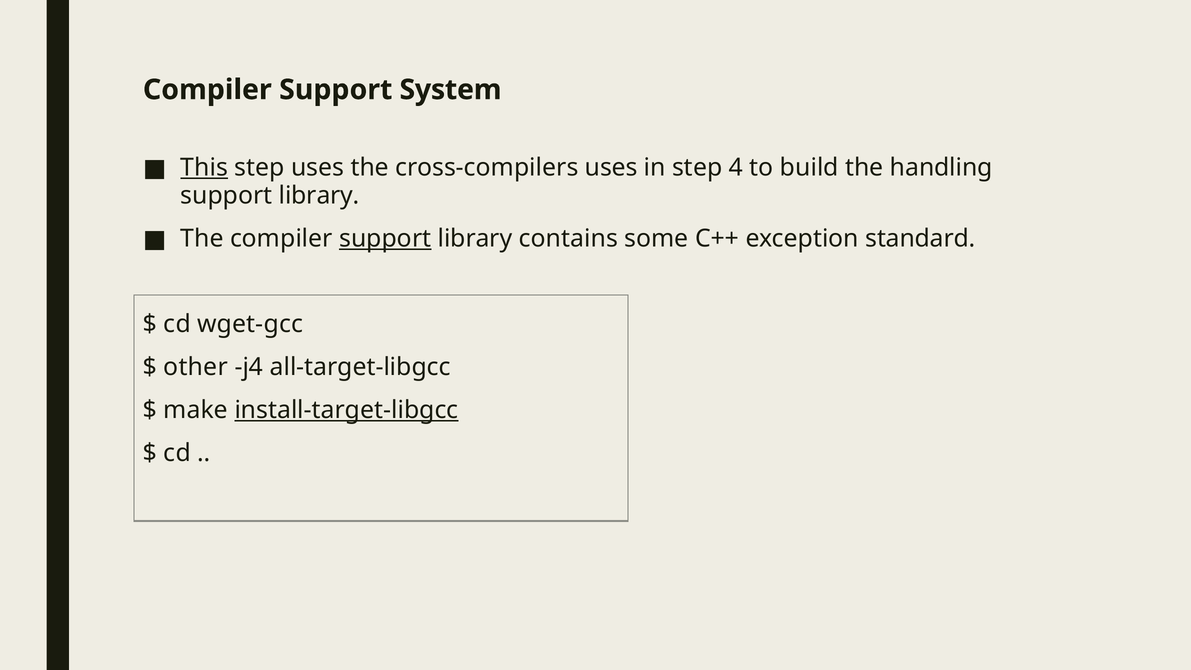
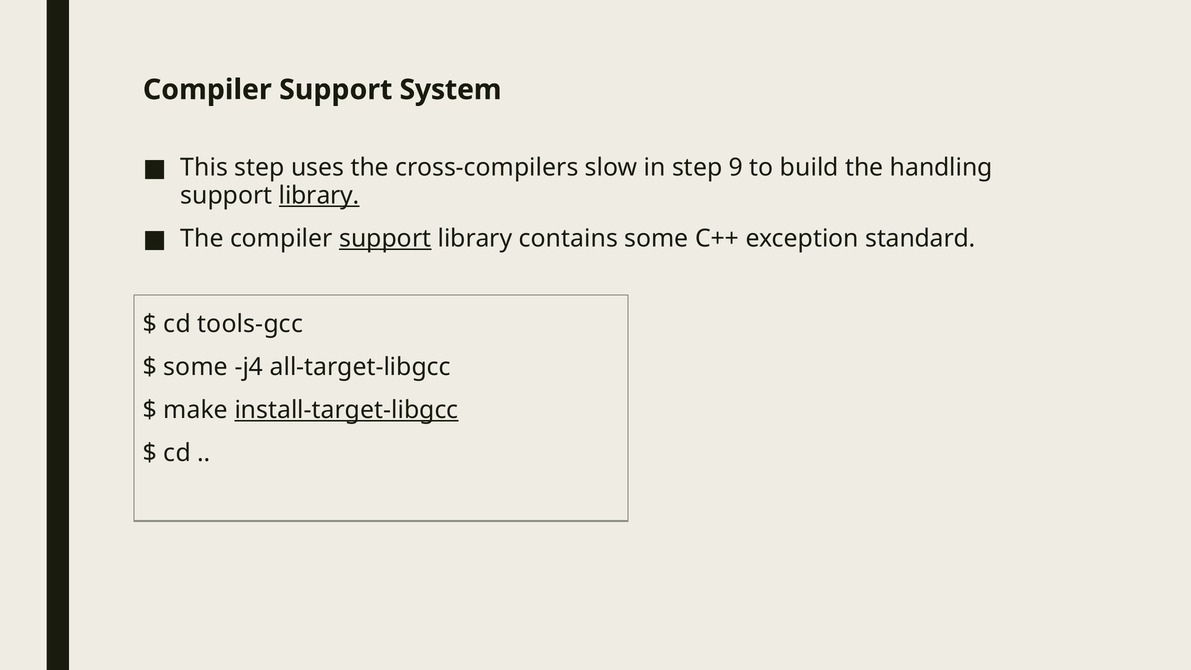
This underline: present -> none (204, 168)
cross-compilers uses: uses -> slow (611, 168)
4: 4 -> 9 (736, 168)
library underline: none -> present (319, 196)
wget-gcc: wget-gcc -> tools-gcc (250, 324)
other: other -> some (196, 367)
